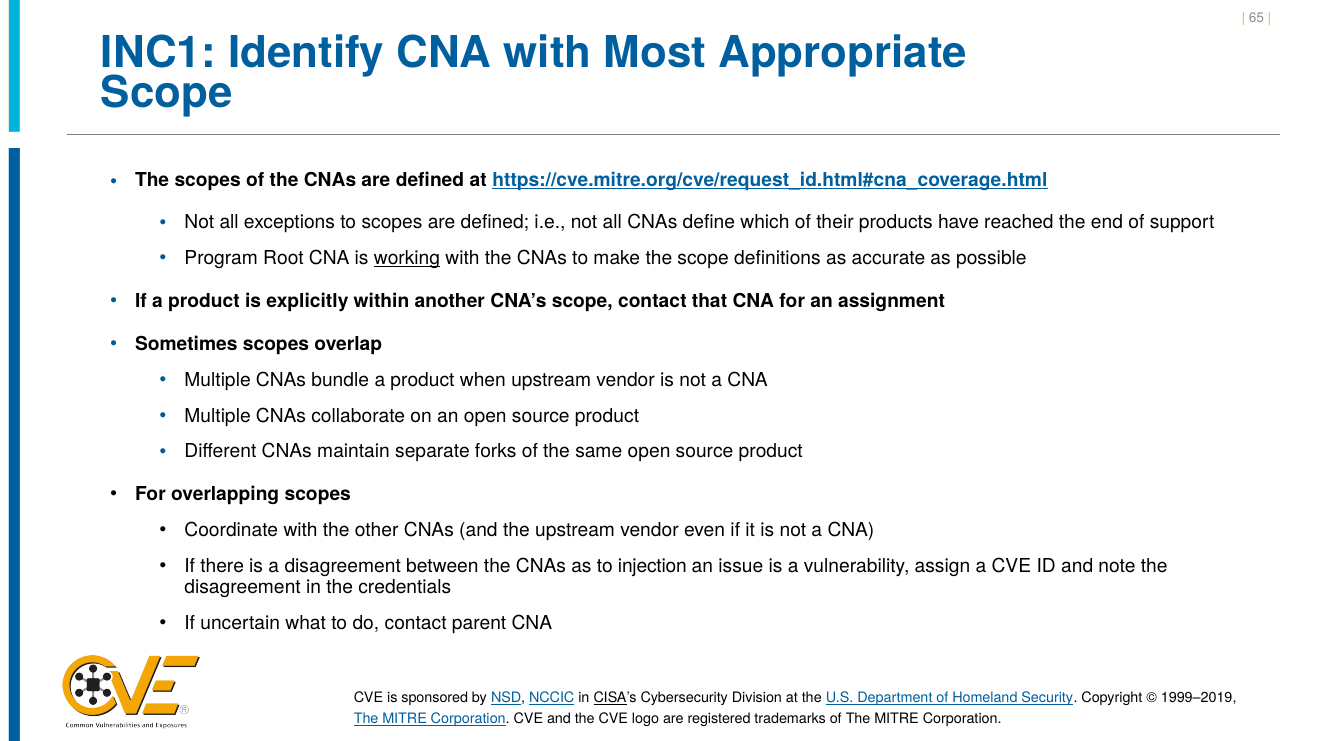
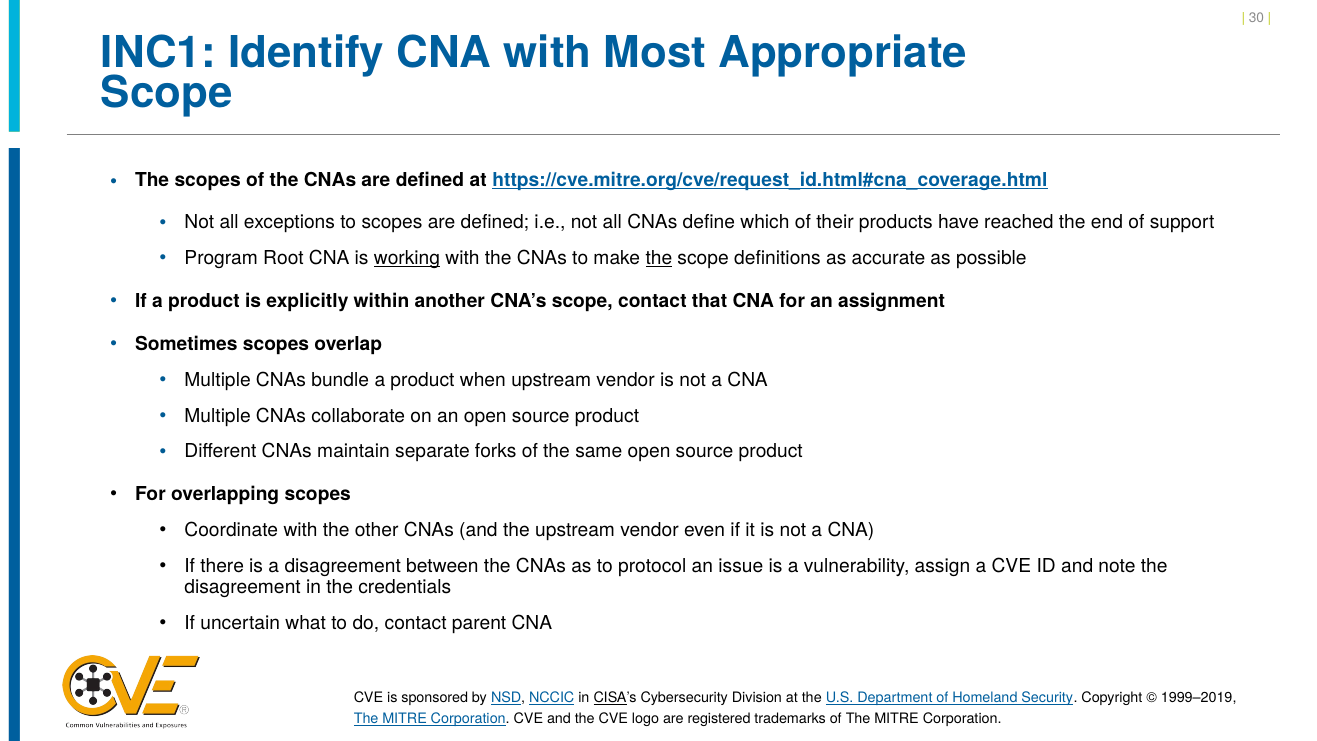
65: 65 -> 30 (1256, 18)
the underline: none -> present (659, 258)
injection: injection -> protocol (652, 566)
